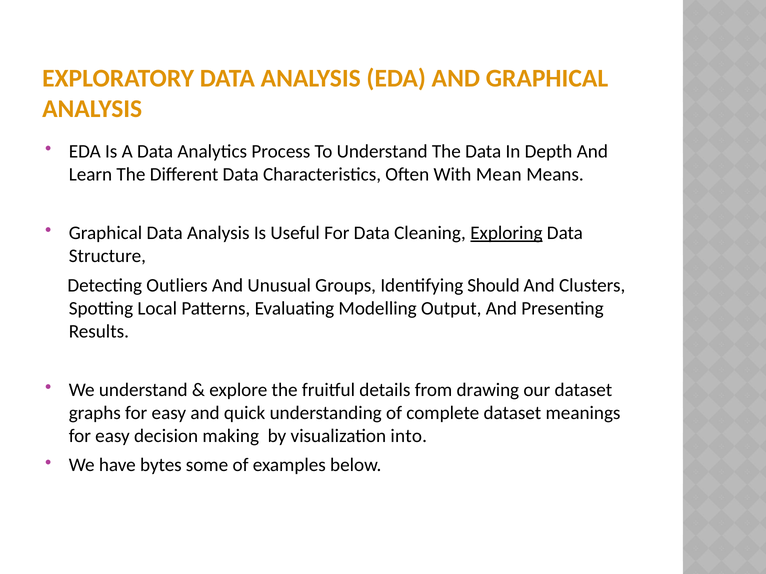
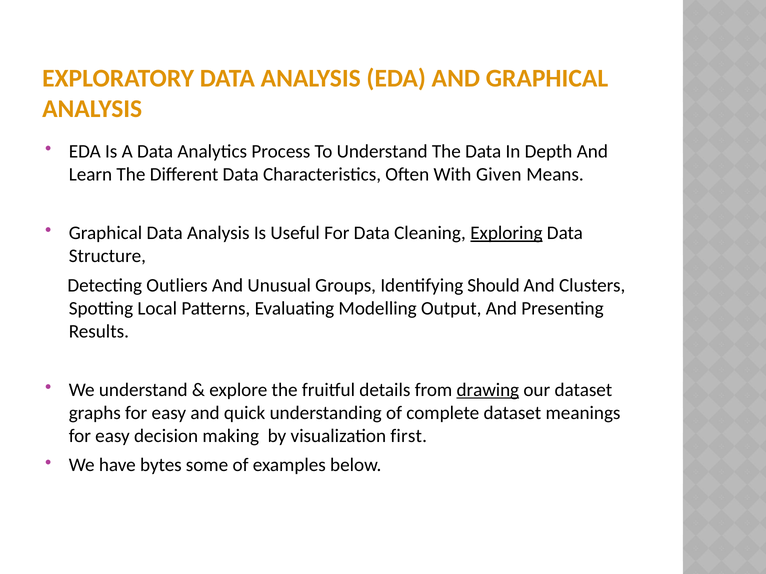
Mean: Mean -> Given (499, 174)
drawing underline: none -> present (488, 390)
into: into -> first (409, 436)
